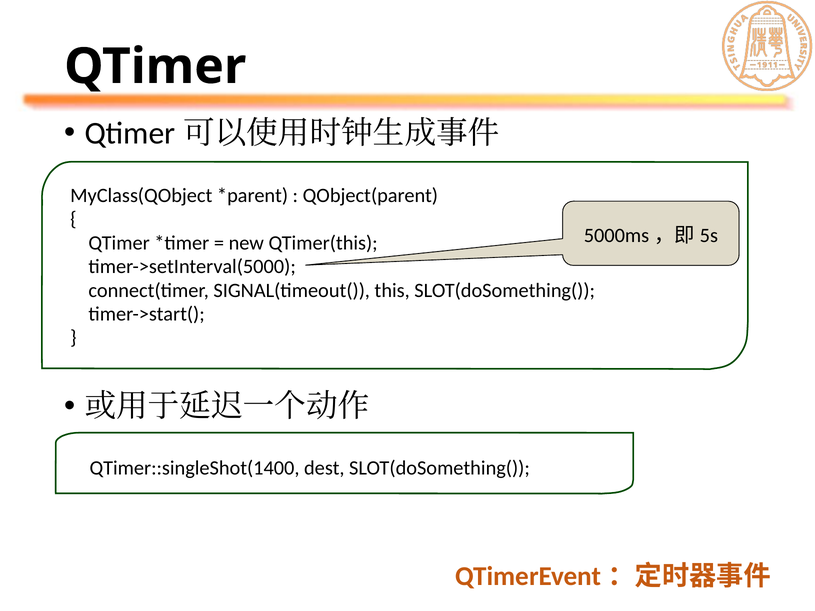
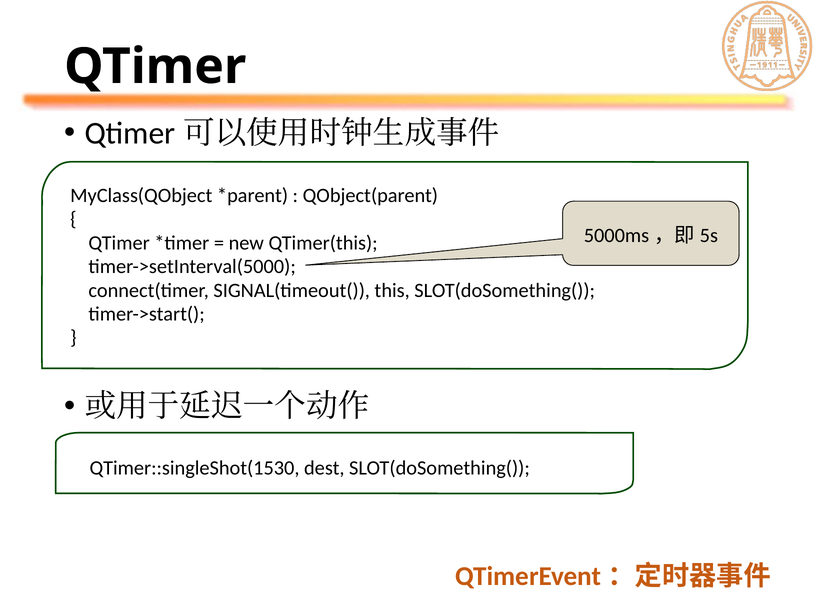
QTimer::singleShot(1400: QTimer::singleShot(1400 -> QTimer::singleShot(1530 (194, 468)
